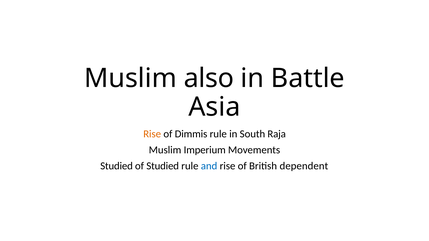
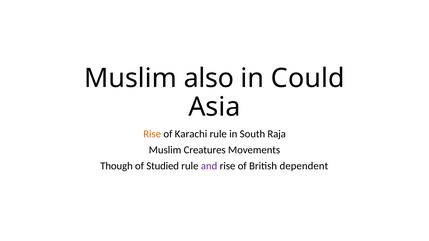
Battle: Battle -> Could (308, 78)
Dimmis: Dimmis -> Karachi (191, 134)
Imperium: Imperium -> Creatures (205, 150)
Studied: Studied -> Though (117, 166)
and colour: blue -> purple (209, 166)
